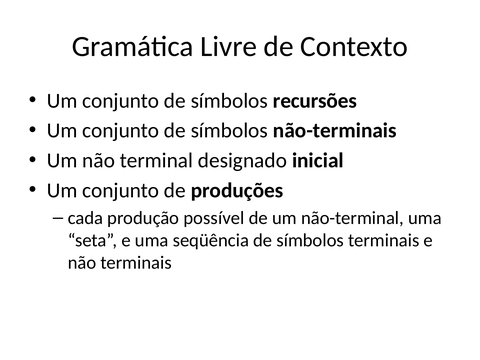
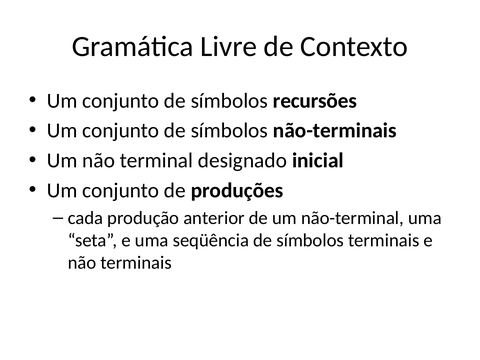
possível: possível -> anterior (214, 218)
